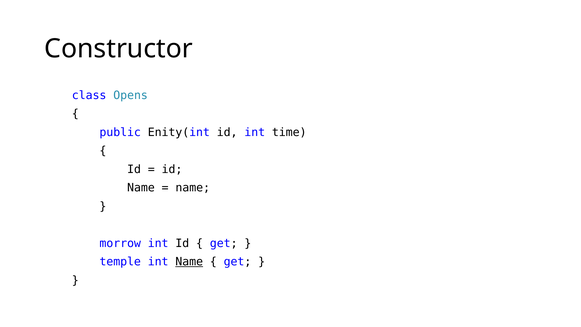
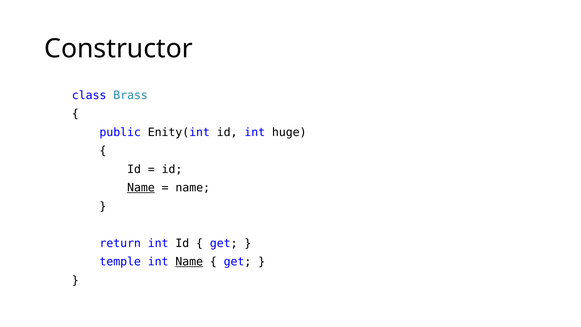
Opens: Opens -> Brass (131, 95)
time: time -> huge (289, 132)
Name underline: none -> present (141, 188)
morrow: morrow -> return (120, 243)
